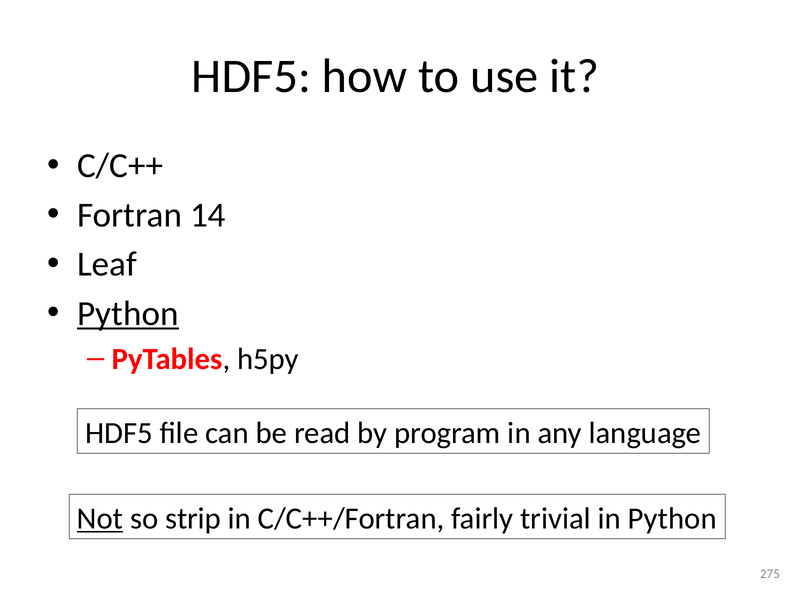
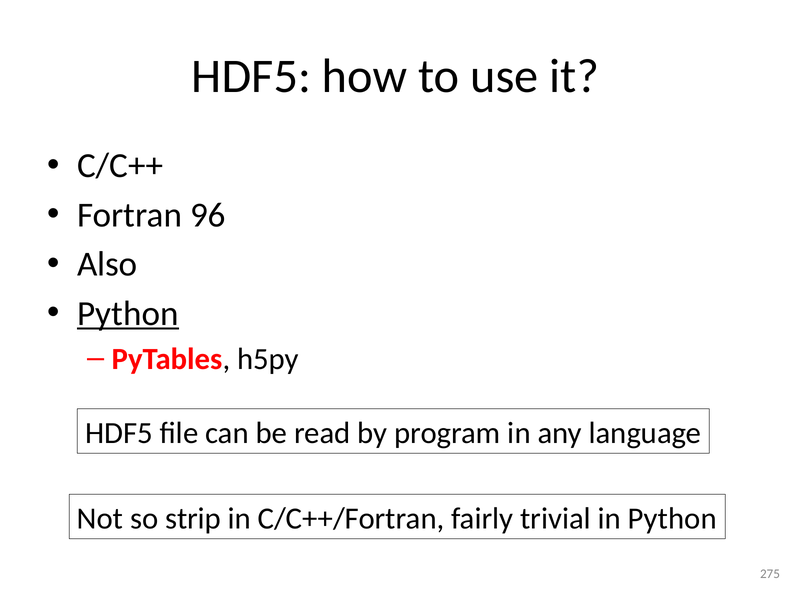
14: 14 -> 96 (208, 215)
Leaf: Leaf -> Also (107, 264)
Not underline: present -> none (100, 519)
